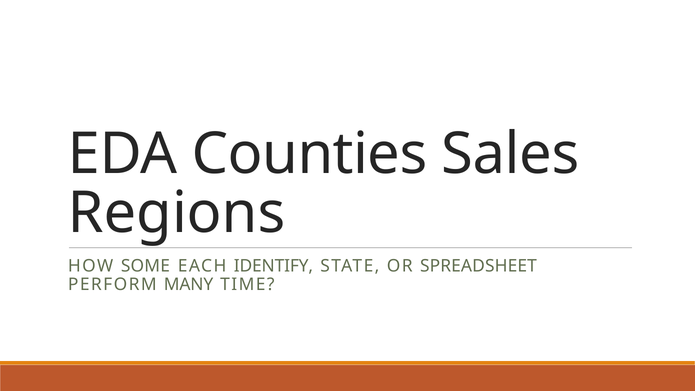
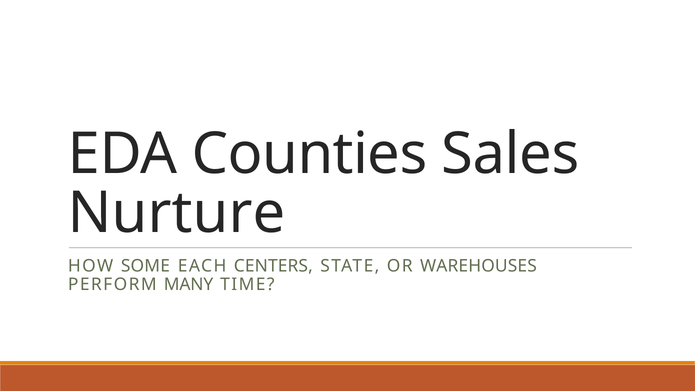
Regions: Regions -> Nurture (177, 213)
IDENTIFY: IDENTIFY -> CENTERS (273, 266)
SPREADSHEET: SPREADSHEET -> WAREHOUSES (478, 266)
